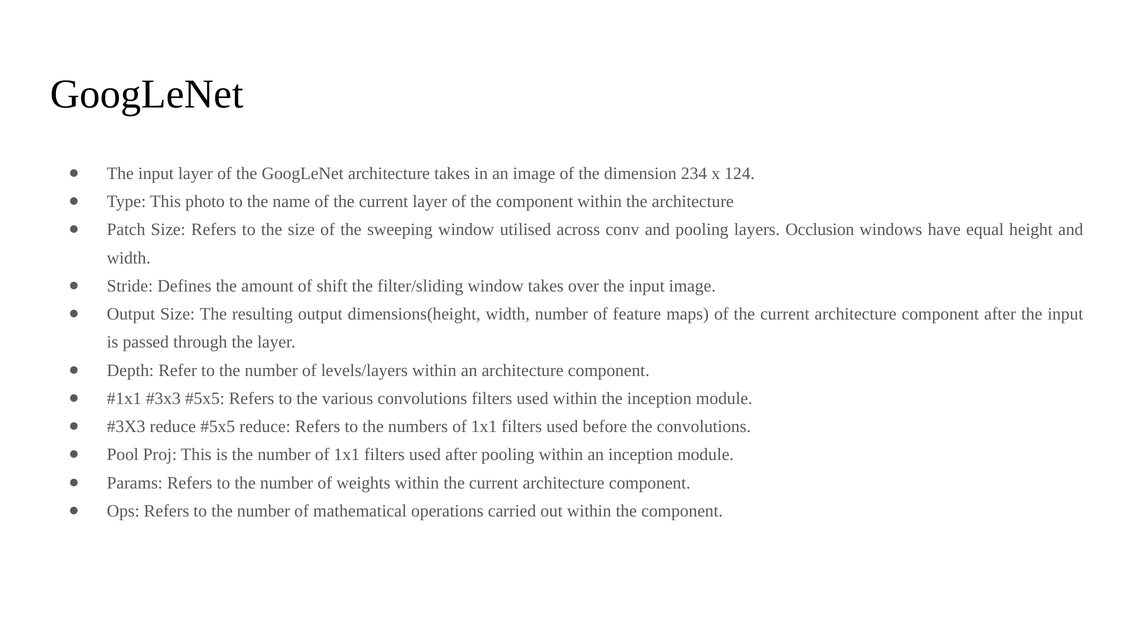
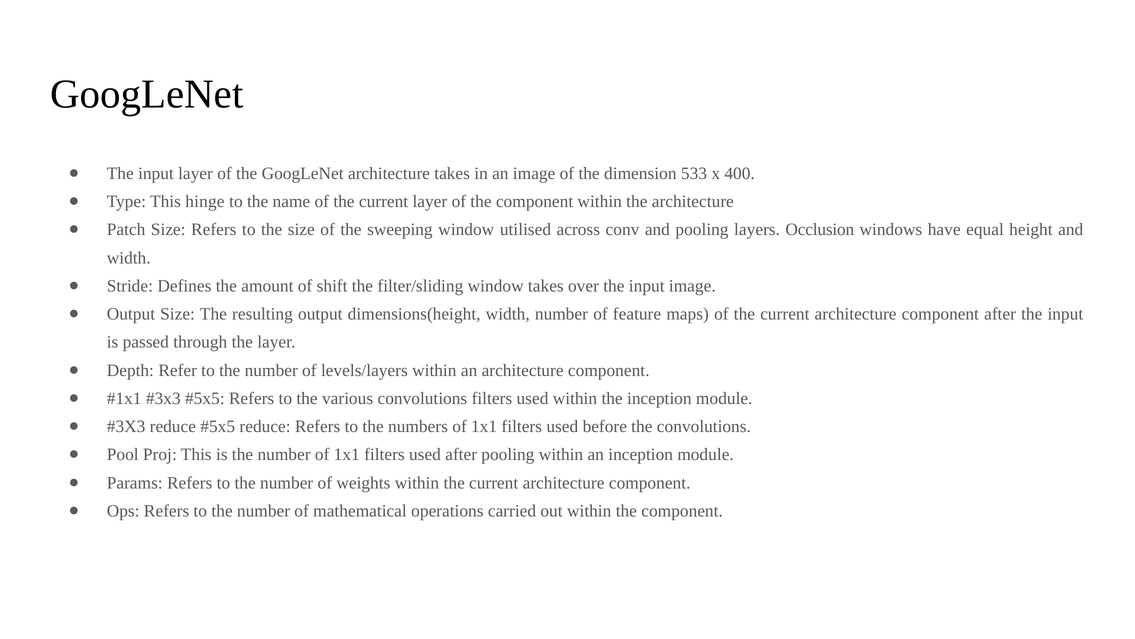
234: 234 -> 533 (694, 173)
124: 124 -> 400 (740, 173)
photo: photo -> hinge (205, 201)
